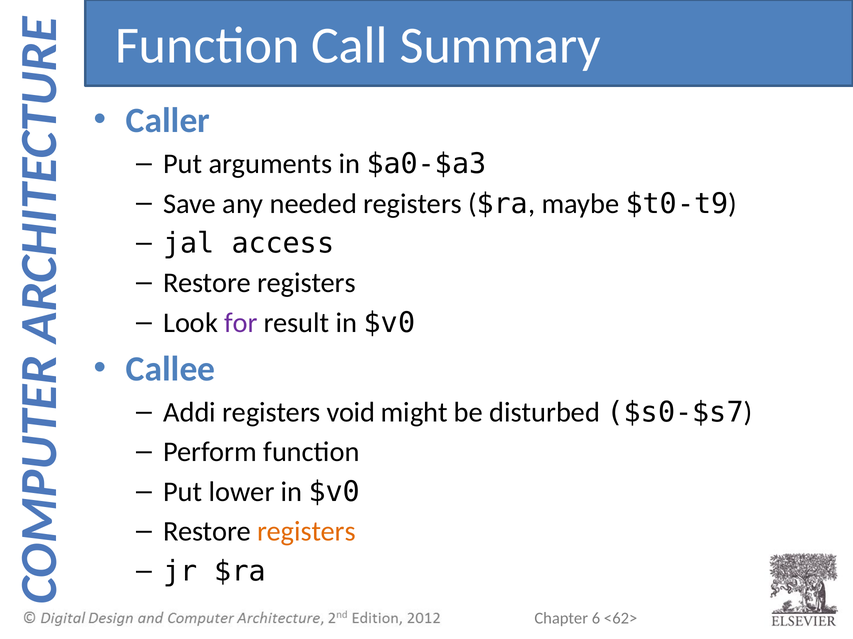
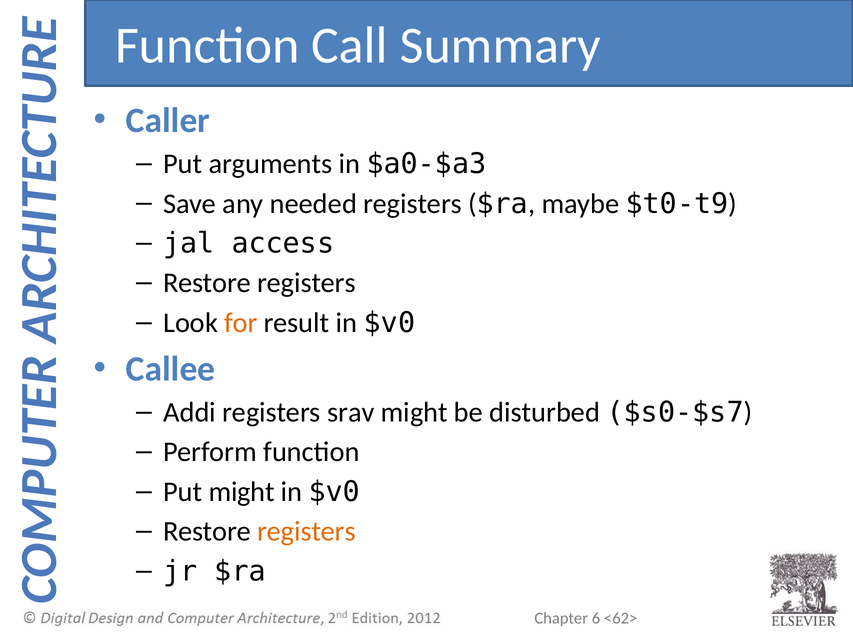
for colour: purple -> orange (241, 323)
void: void -> srav (351, 413)
Put lower: lower -> might (242, 492)
